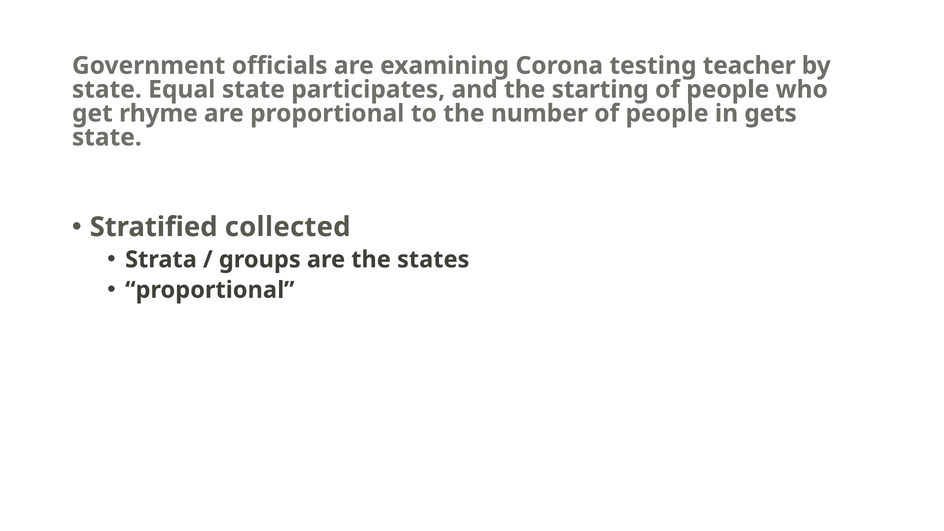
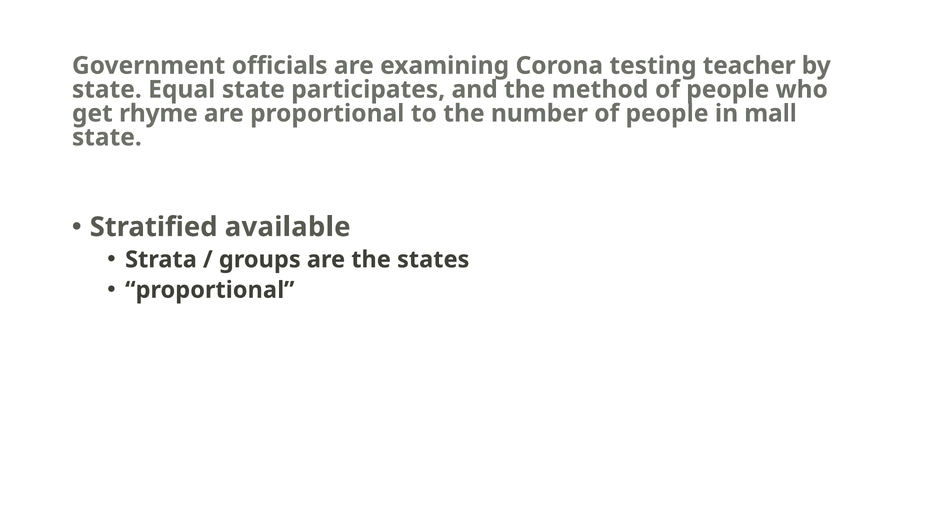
starting: starting -> method (600, 90)
gets: gets -> mall (771, 113)
collected: collected -> available (288, 227)
